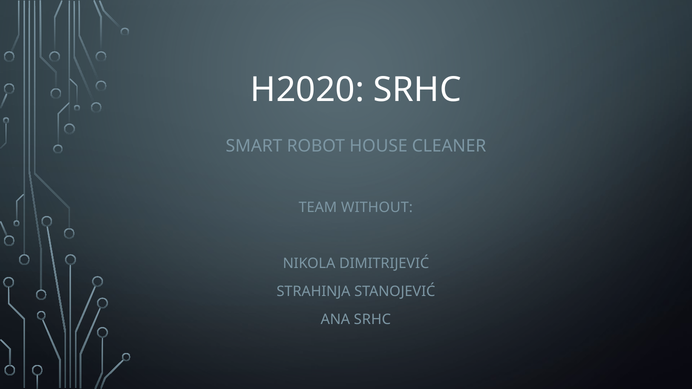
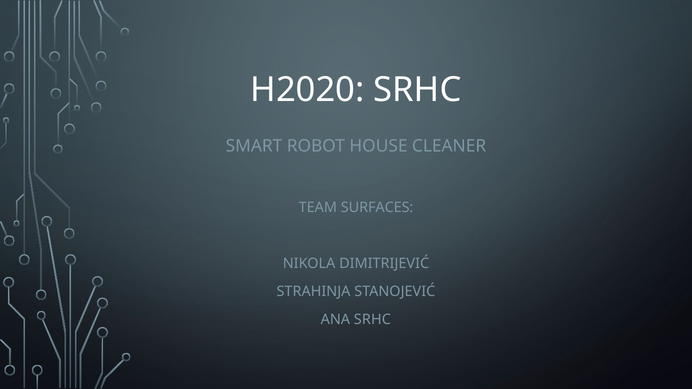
WITHOUT: WITHOUT -> SURFACES (377, 208)
